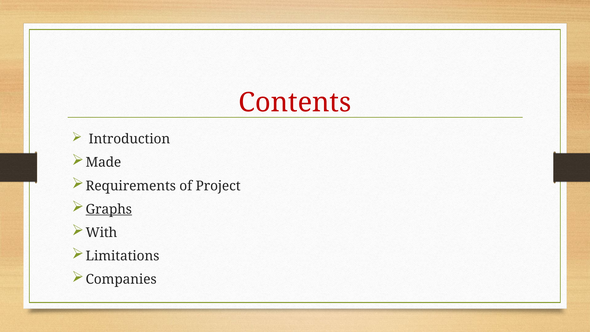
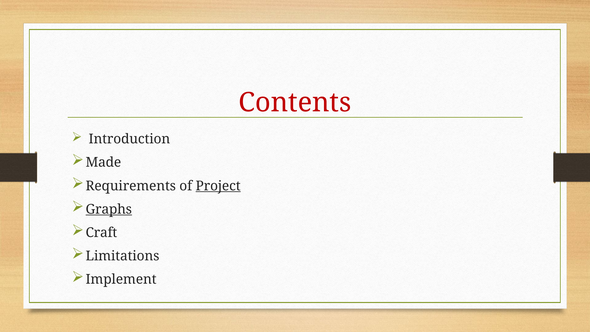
Project underline: none -> present (218, 186)
With: With -> Craft (101, 233)
Companies: Companies -> Implement (121, 279)
